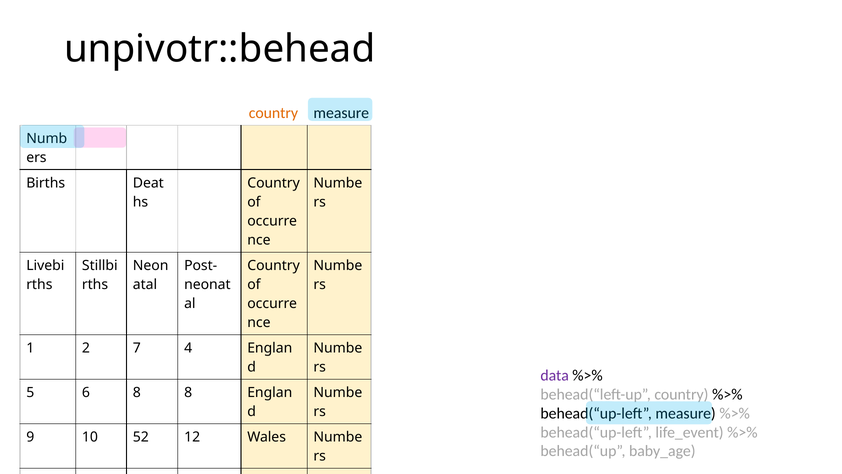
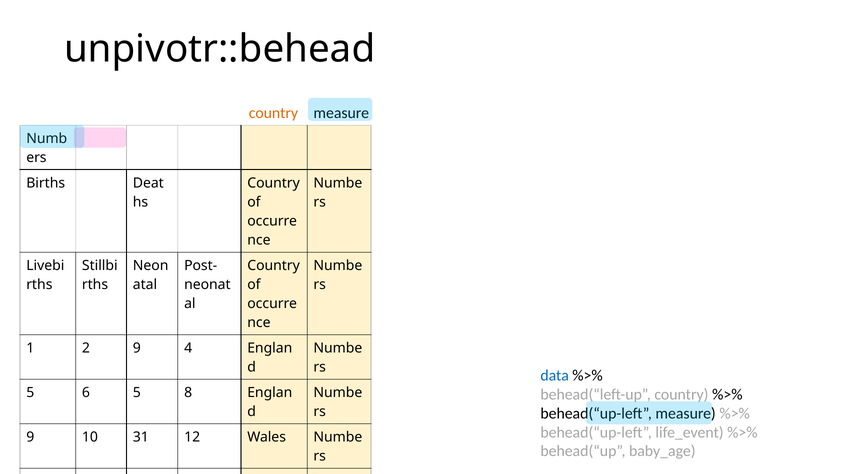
2 7: 7 -> 9 (137, 348)
data colour: purple -> blue (555, 375)
6 8: 8 -> 5 (137, 392)
52: 52 -> 31 (141, 437)
